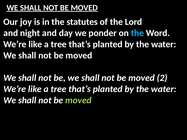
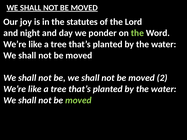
the colour: light blue -> light green (137, 33)
